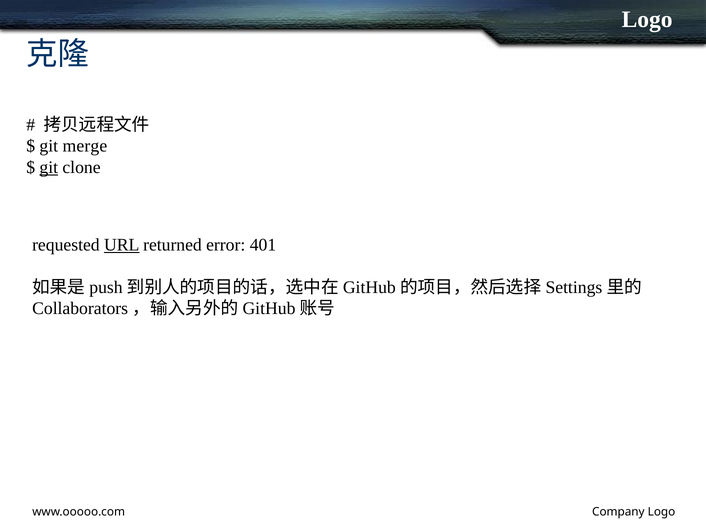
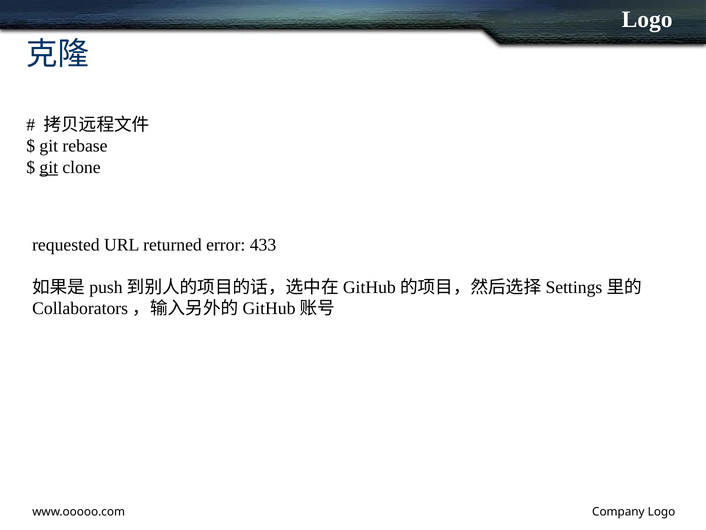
merge: merge -> rebase (85, 146)
URL underline: present -> none (122, 245)
401: 401 -> 433 (263, 245)
